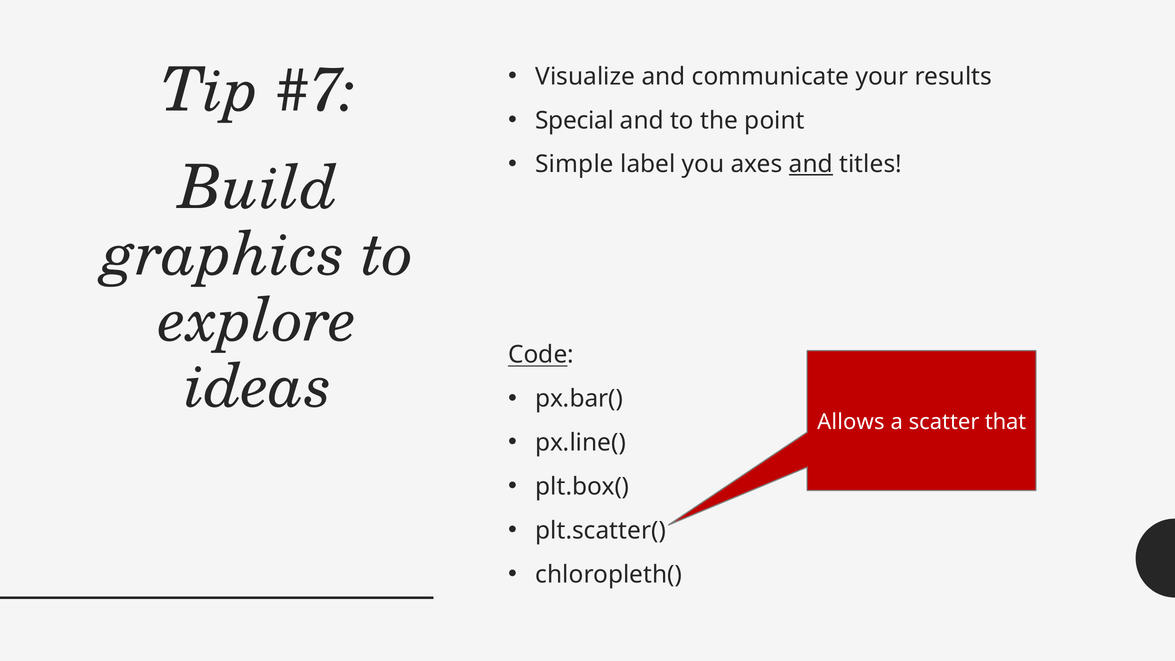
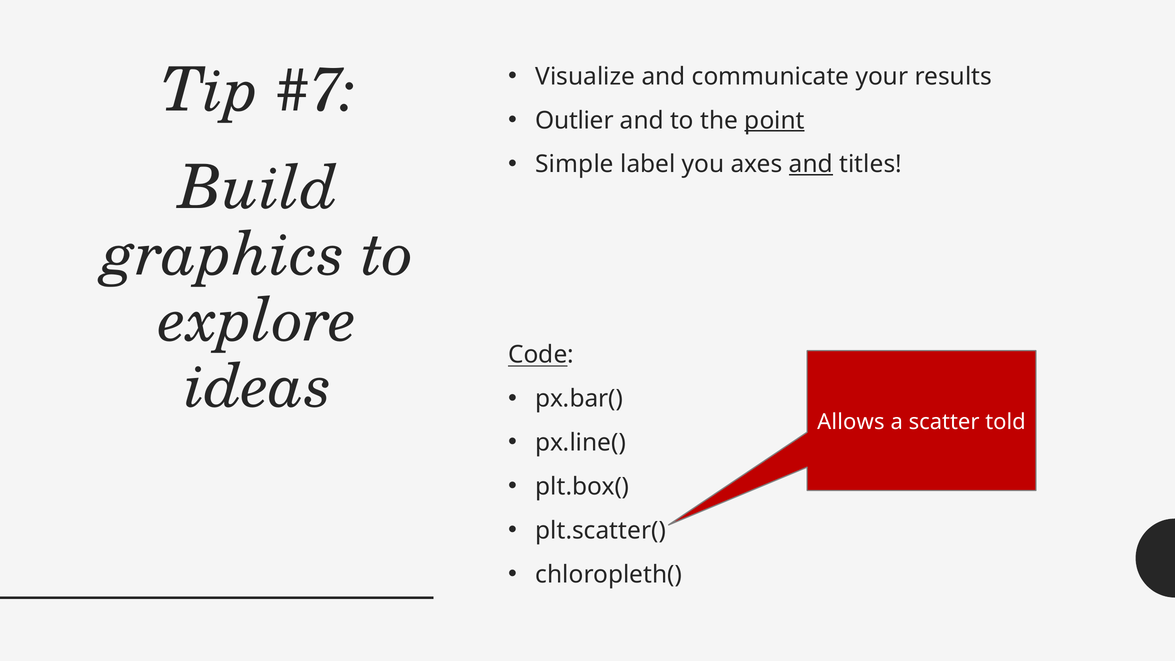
Special: Special -> Outlier (575, 120)
point underline: none -> present (775, 120)
that: that -> told (1005, 422)
